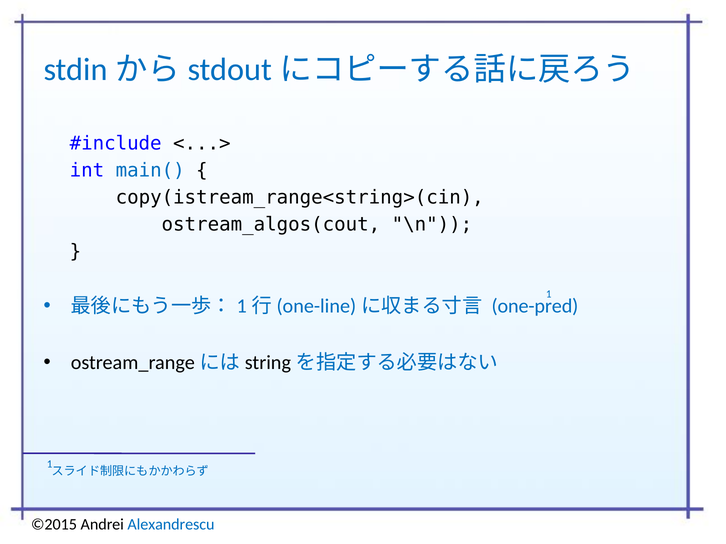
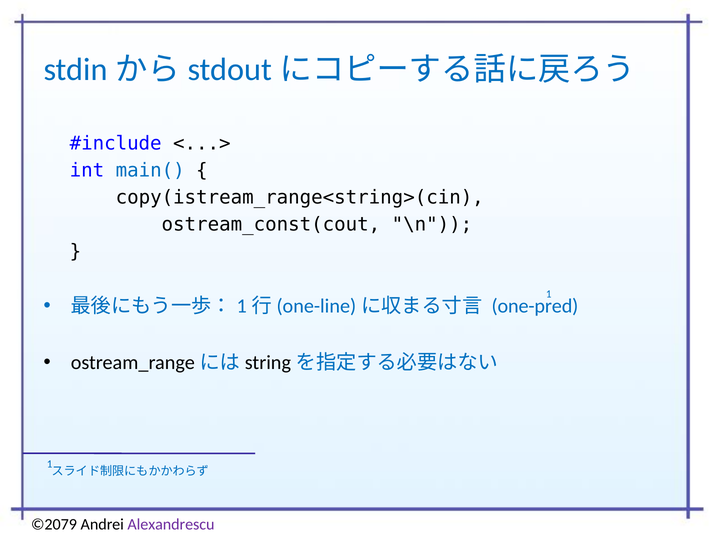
ostream_algos(cout: ostream_algos(cout -> ostream_const(cout (271, 225)
©2015: ©2015 -> ©2079 (54, 525)
Alexandrescu colour: blue -> purple (171, 525)
